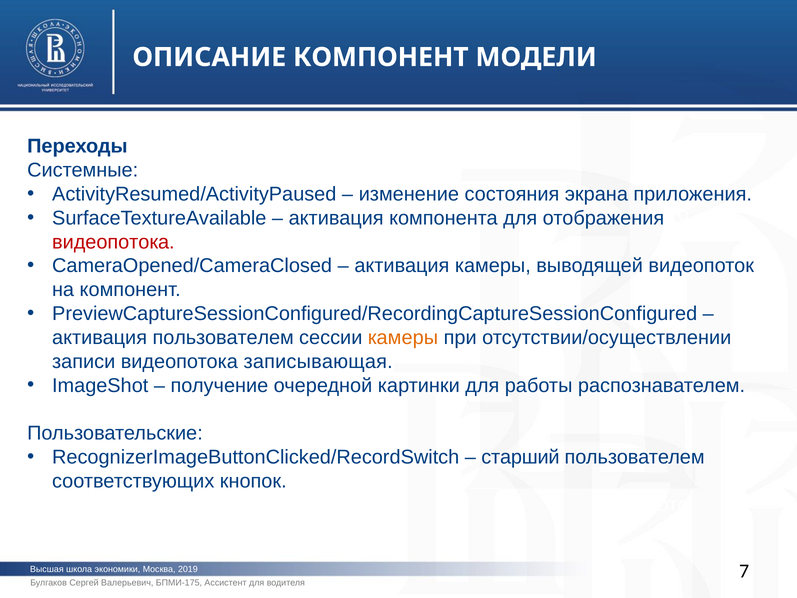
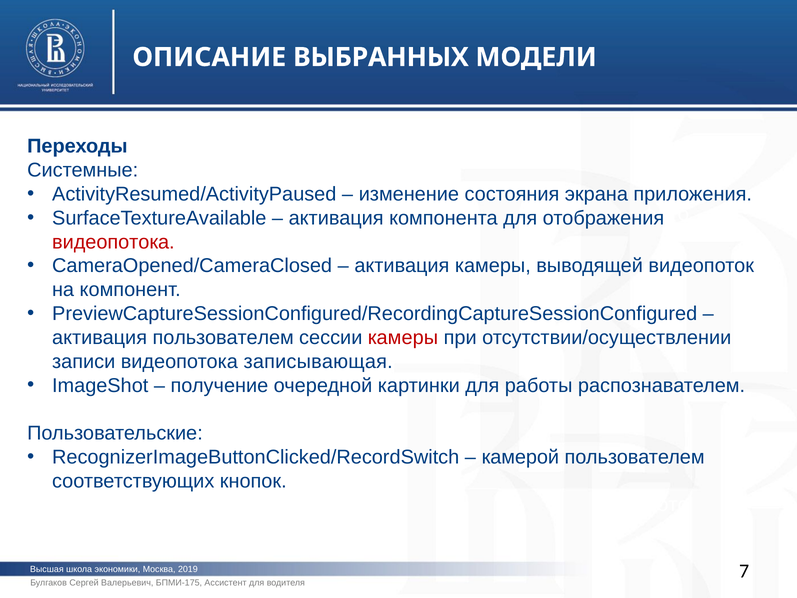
ОПИСАНИЕ КОМПОНЕНТ: КОМПОНЕНТ -> ВЫБРАННЫХ (381, 57)
камеры colour: orange -> red (403, 337)
старший: старший -> камерой (520, 457)
